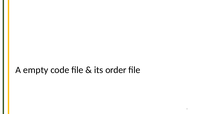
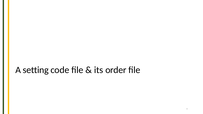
empty: empty -> setting (36, 70)
